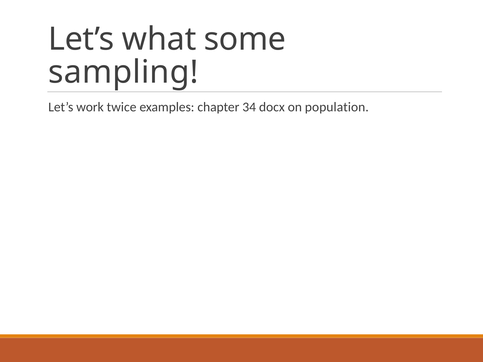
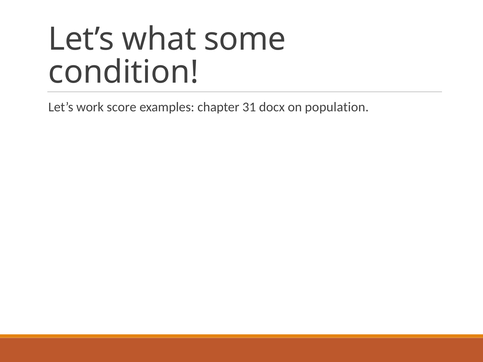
sampling: sampling -> condition (123, 72)
twice: twice -> score (122, 107)
34: 34 -> 31 (249, 107)
